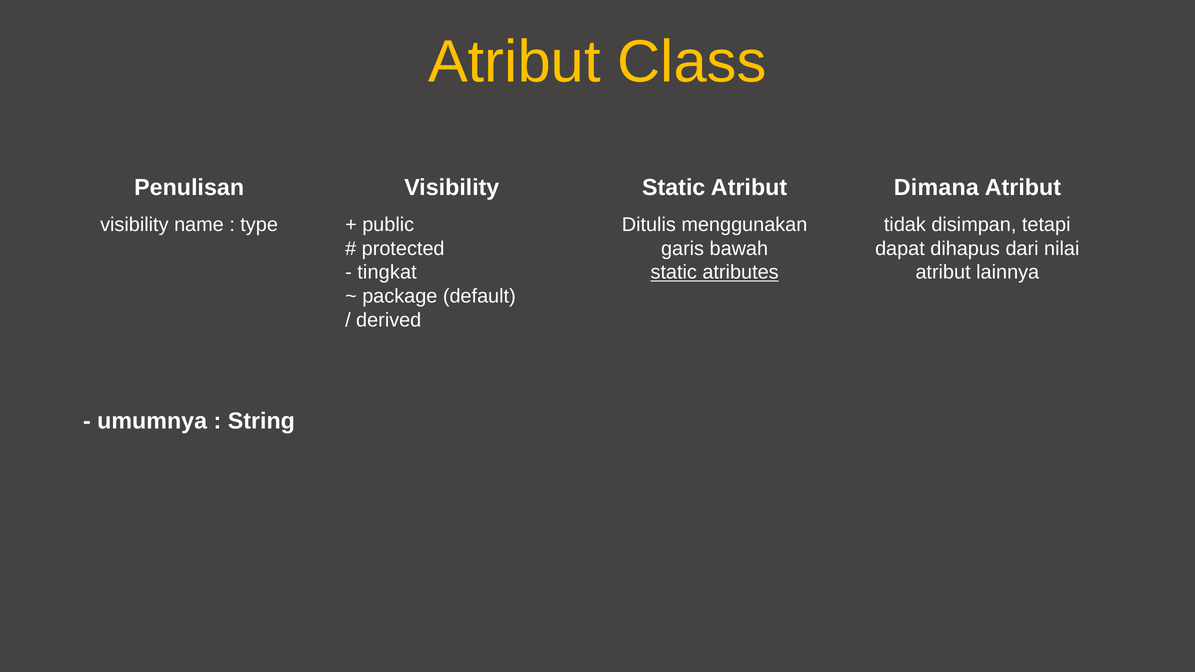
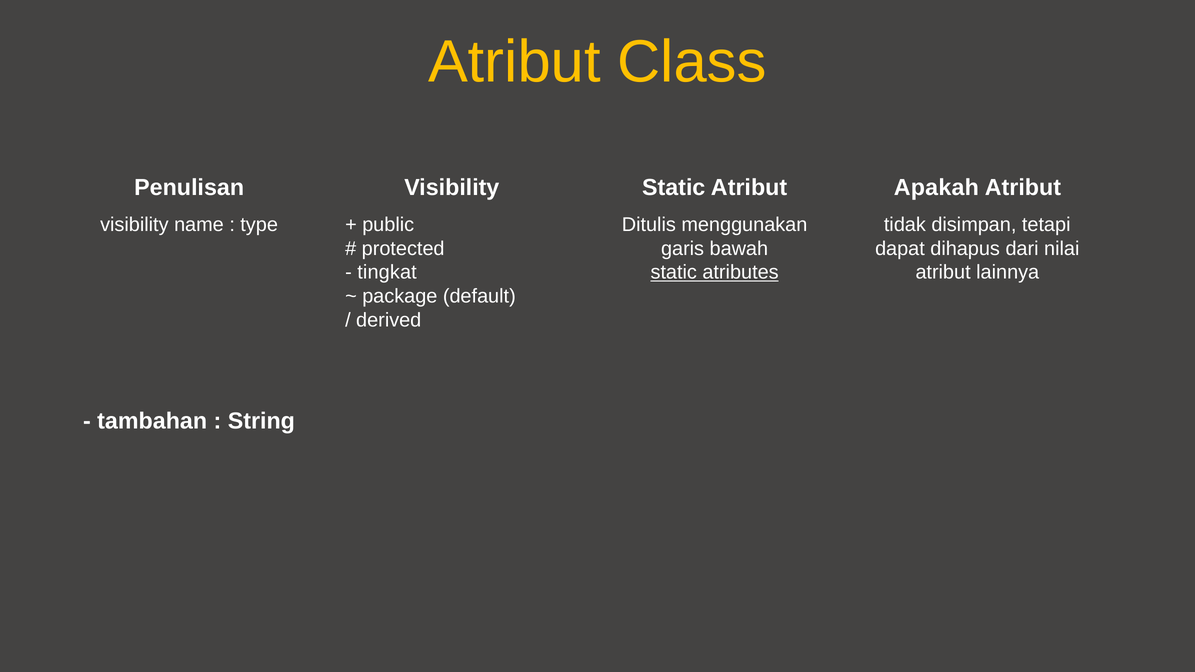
Dimana: Dimana -> Apakah (936, 188)
umumnya: umumnya -> tambahan (152, 421)
